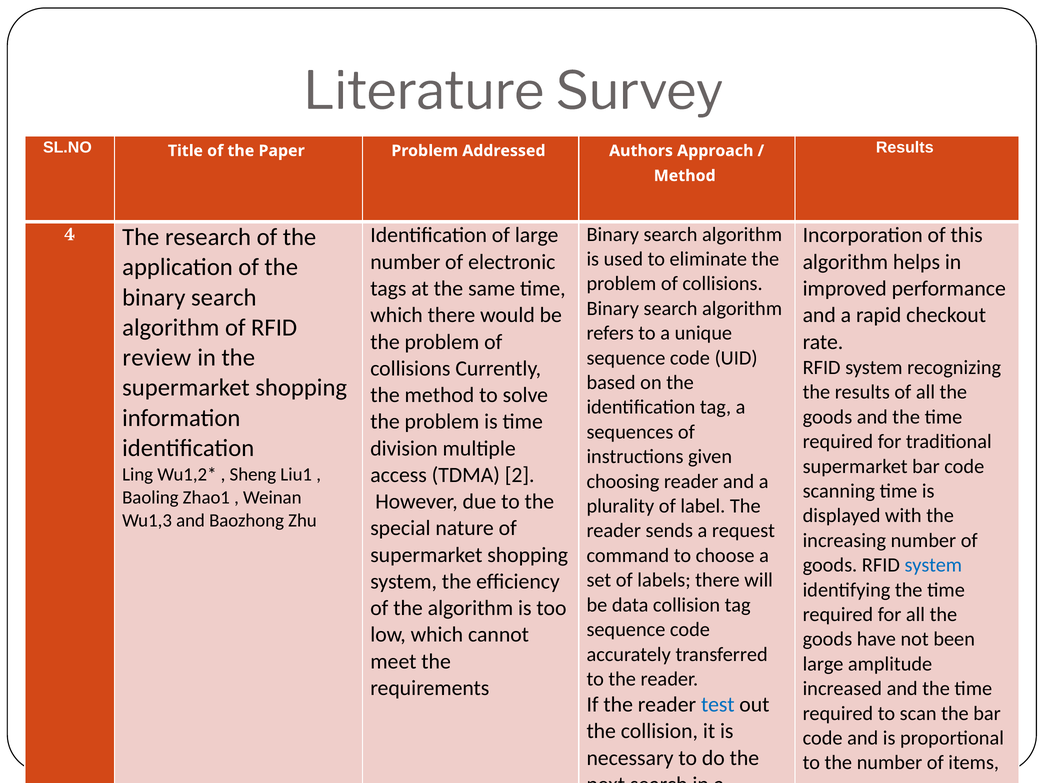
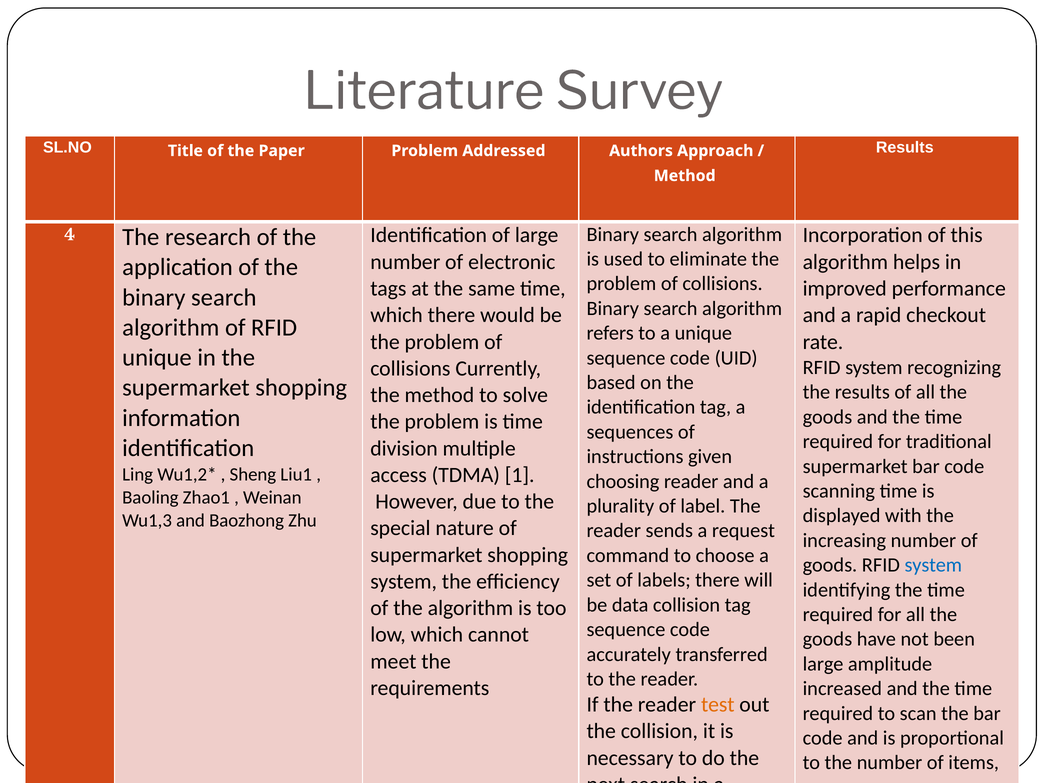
review: review -> unique (157, 358)
2: 2 -> 1 (520, 475)
test colour: blue -> orange (718, 705)
